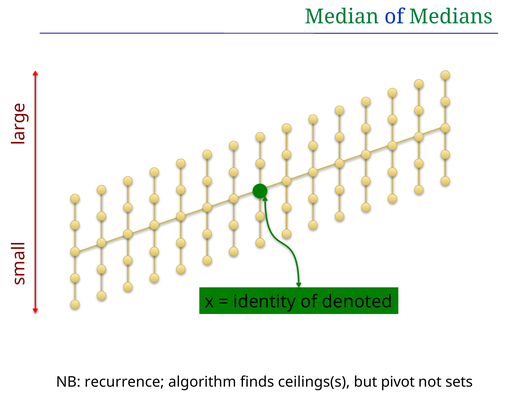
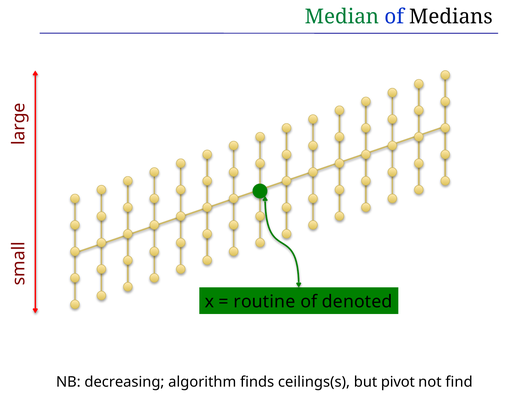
Medians colour: green -> black (451, 17)
identity: identity -> routine (264, 302)
recurrence: recurrence -> decreasing (124, 382)
sets: sets -> find (459, 382)
